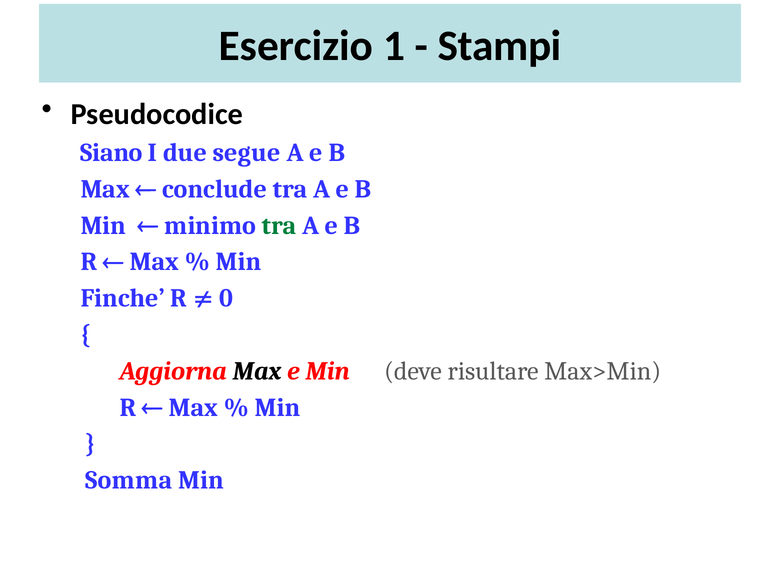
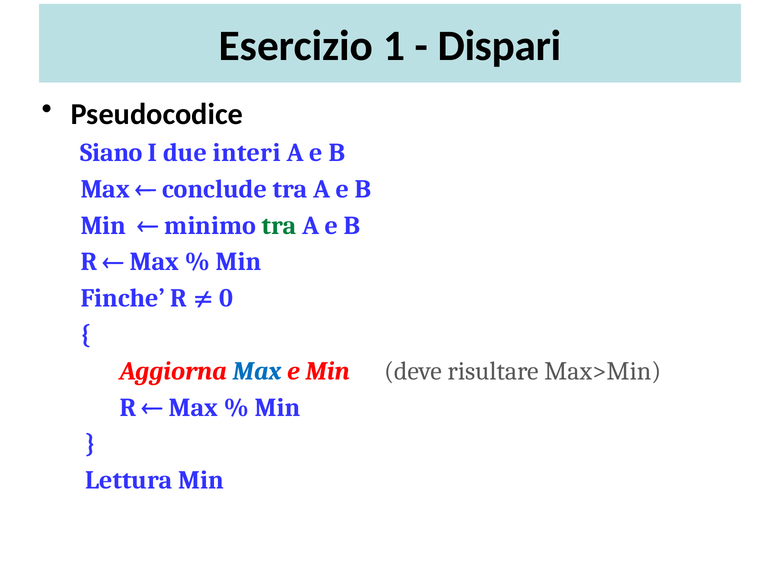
Stampi: Stampi -> Dispari (500, 46)
segue: segue -> interi (247, 153)
Max colour: black -> blue (257, 371)
Somma: Somma -> Lettura (129, 480)
